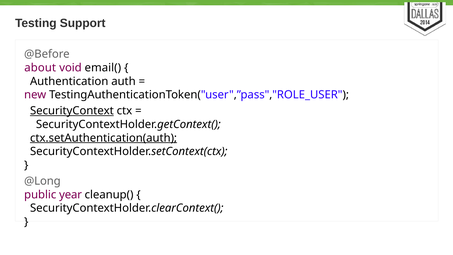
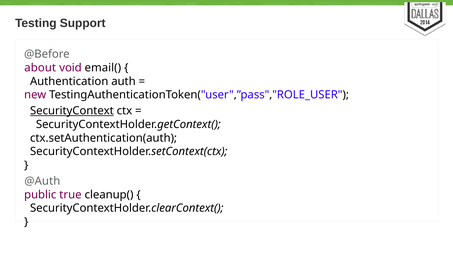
ctx.setAuthentication(auth underline: present -> none (104, 138)
@Long: @Long -> @Auth (42, 181)
year: year -> true (70, 194)
